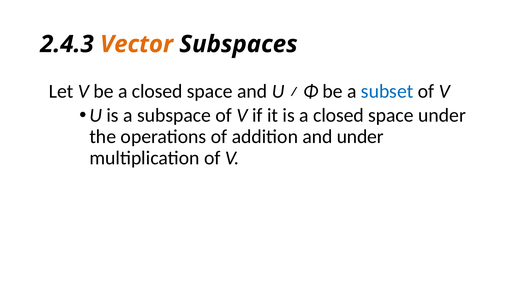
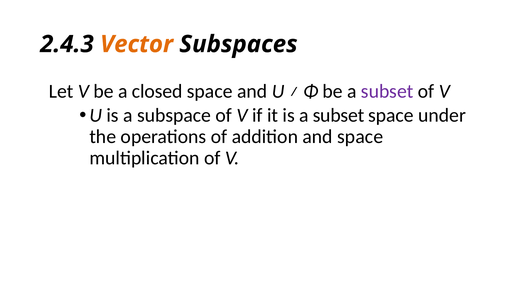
subset colour: blue -> purple (387, 91)
is a closed: closed -> subset (339, 115)
and under: under -> space (360, 137)
